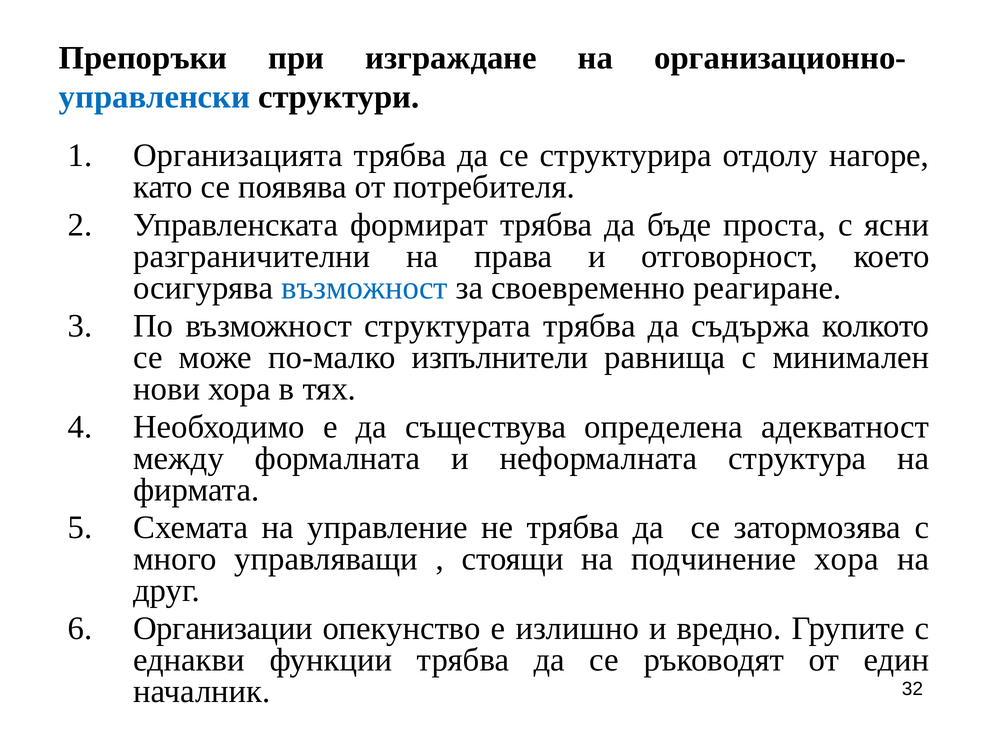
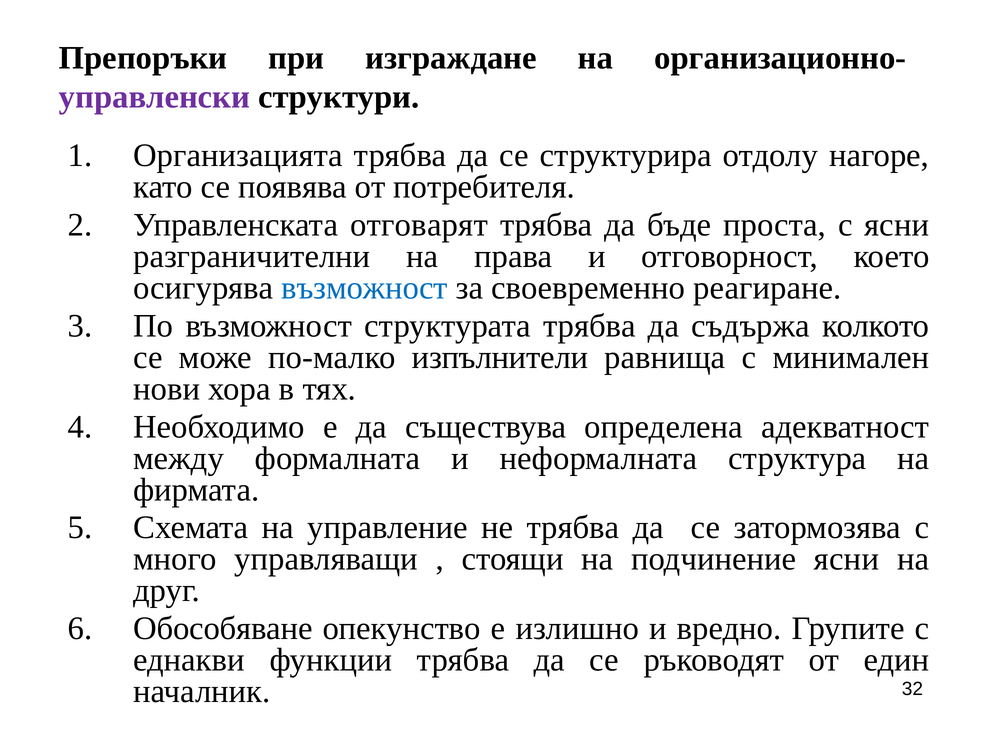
управленски colour: blue -> purple (154, 97)
формират: формират -> отговарят (419, 225)
подчинение хора: хора -> ясни (847, 559)
Организации: Организации -> Обособяване (223, 628)
